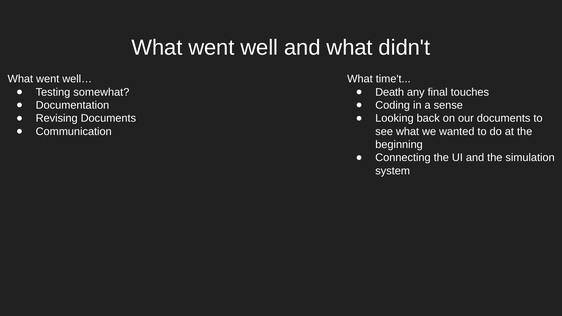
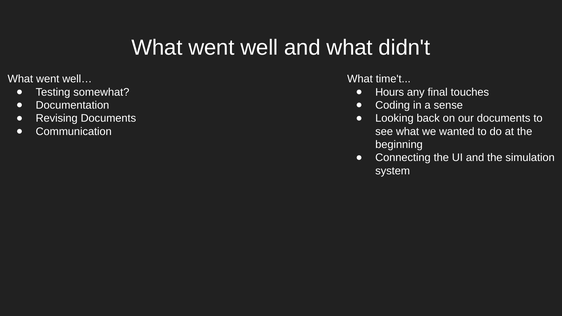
Death: Death -> Hours (390, 92)
